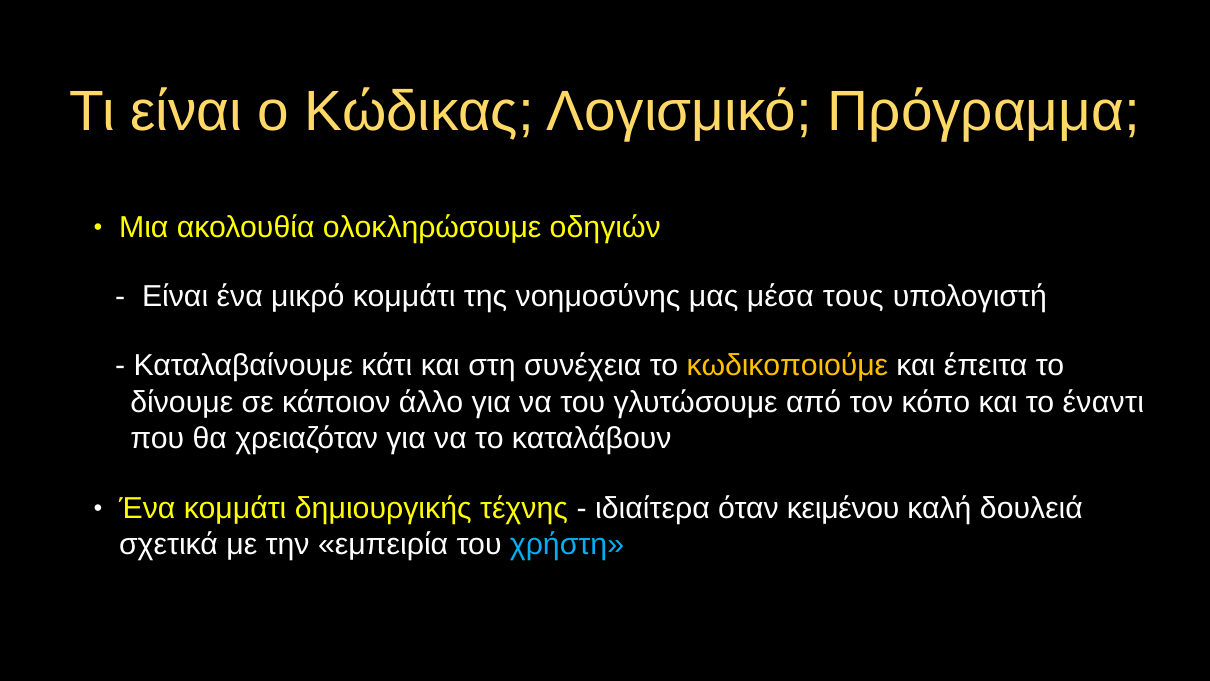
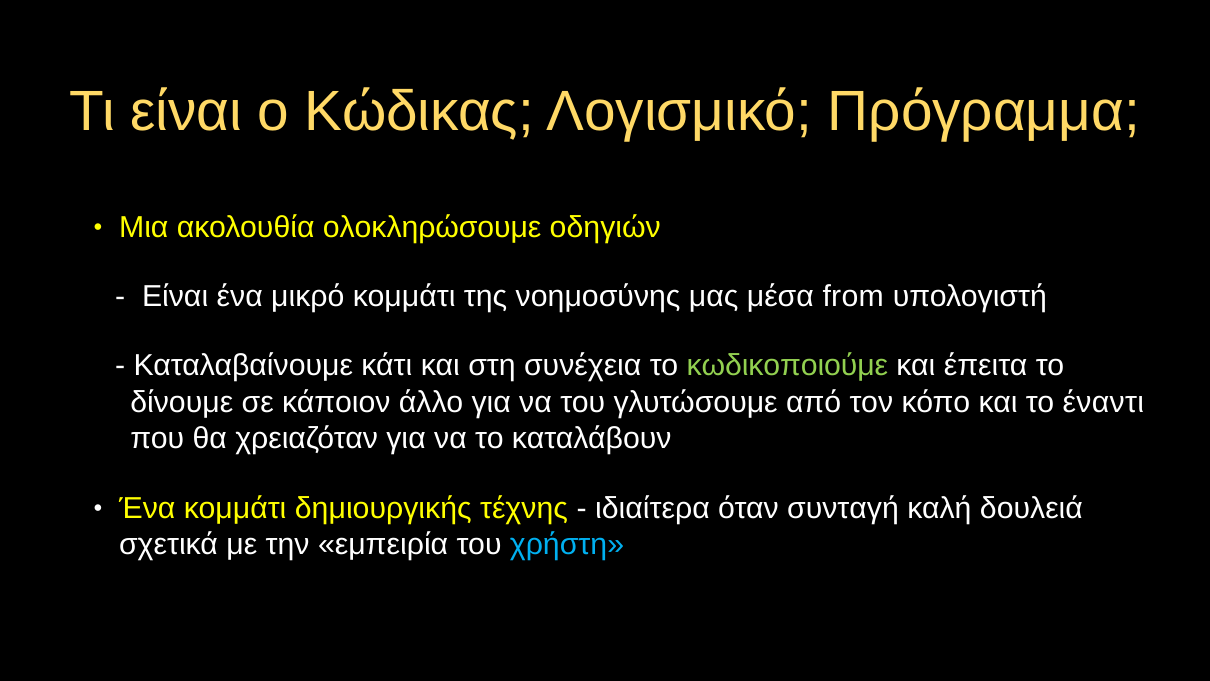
τους: τους -> from (853, 296)
κωδικοποιούμε colour: yellow -> light green (787, 366)
κειμένου: κειμένου -> συνταγή (843, 508)
